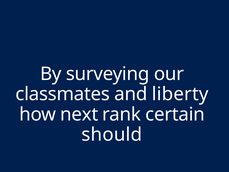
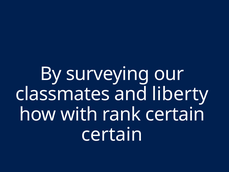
next: next -> with (79, 114)
should: should -> certain (112, 134)
